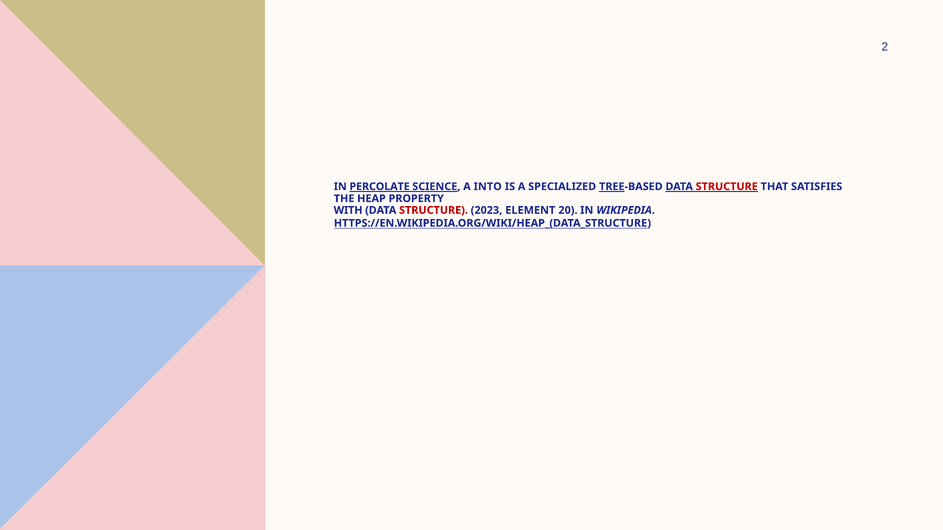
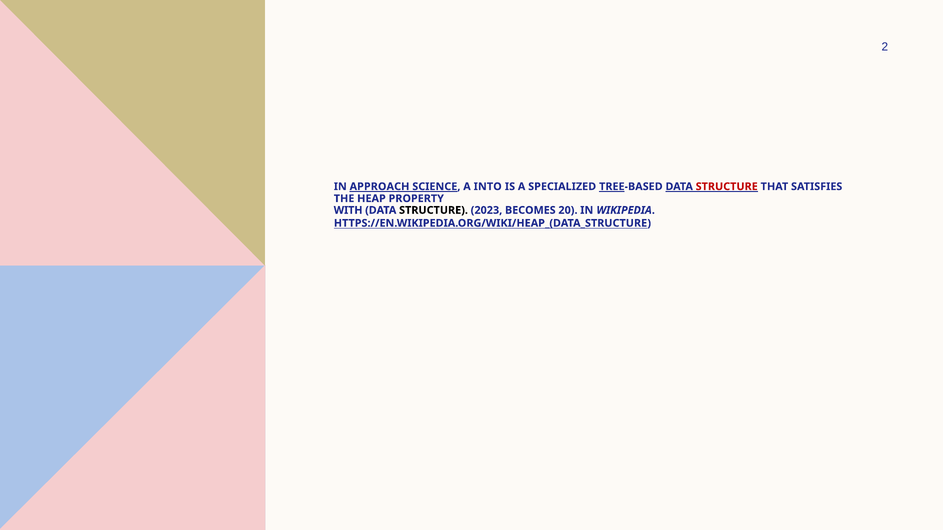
PERCOLATE: PERCOLATE -> APPROACH (380, 187)
STRUCTURE colour: red -> black (434, 210)
ELEMENT: ELEMENT -> BECOMES (530, 210)
